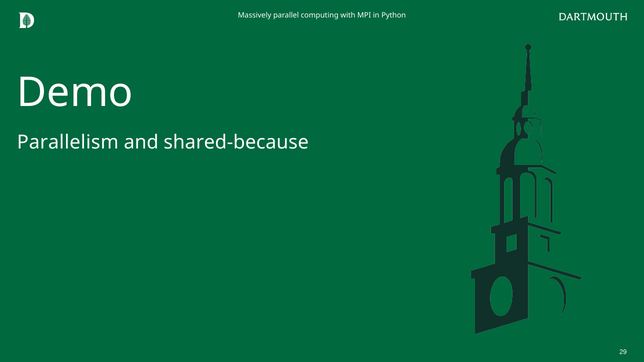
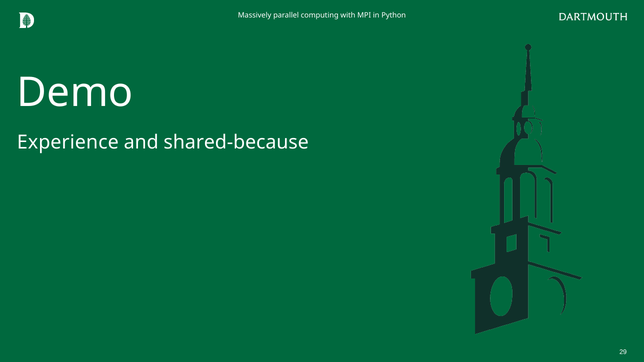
Parallelism: Parallelism -> Experience (68, 143)
